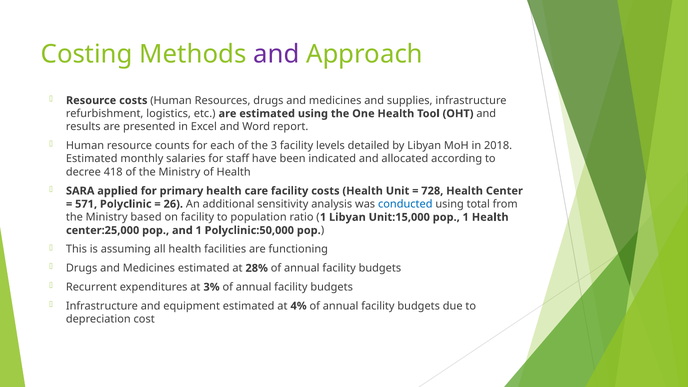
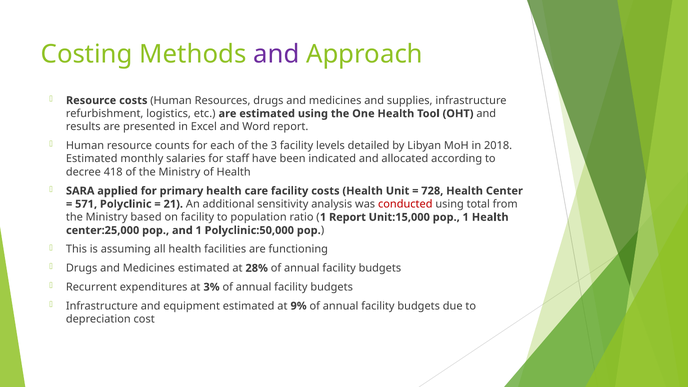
26: 26 -> 21 (173, 204)
conducted colour: blue -> red (405, 204)
1 Libyan: Libyan -> Report (347, 217)
4%: 4% -> 9% (299, 306)
